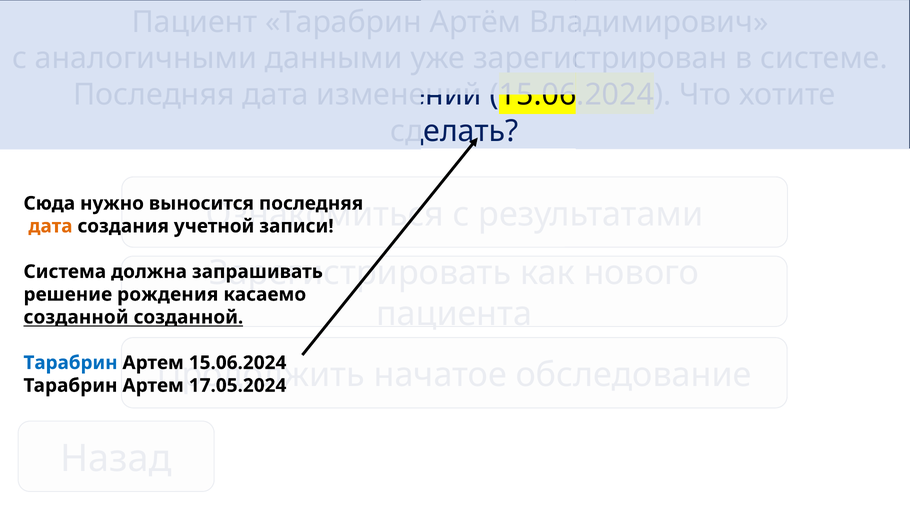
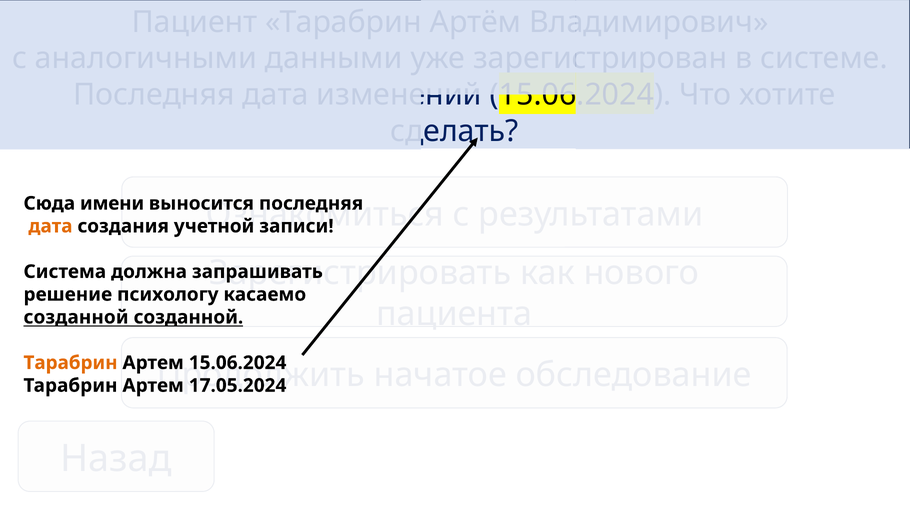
нужно: нужно -> имени (112, 203)
рождения: рождения -> психологу (168, 294)
Тарабрин colour: blue -> orange (71, 363)
